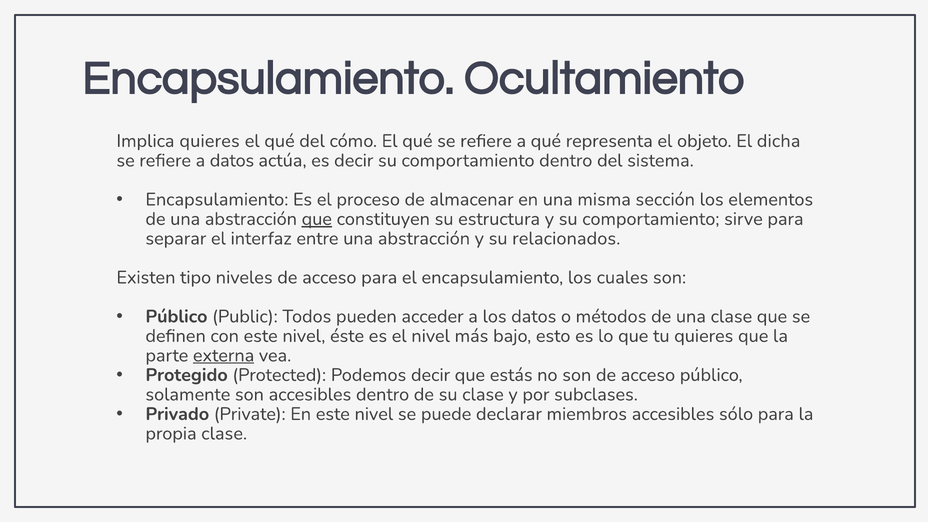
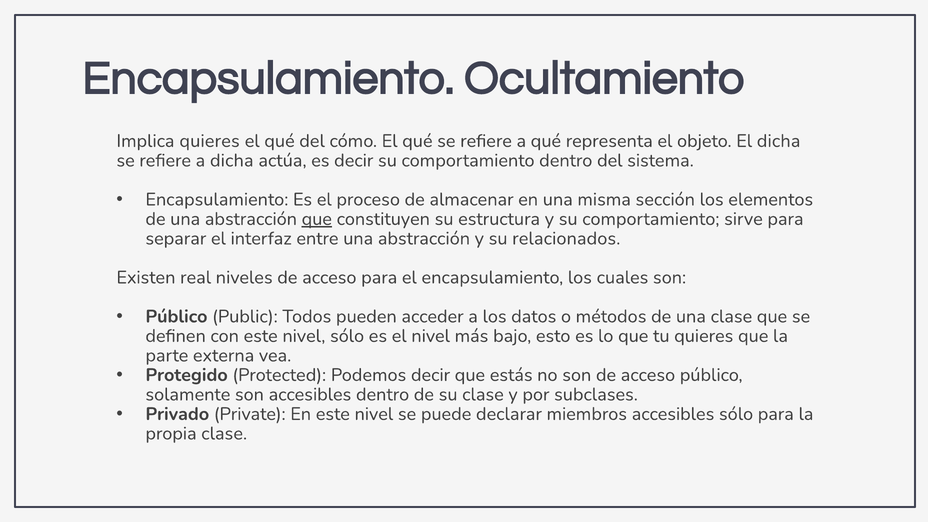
a datos: datos -> dicha (232, 160)
tipo: tipo -> real (196, 277)
nivel éste: éste -> sólo (347, 336)
externa underline: present -> none (224, 355)
